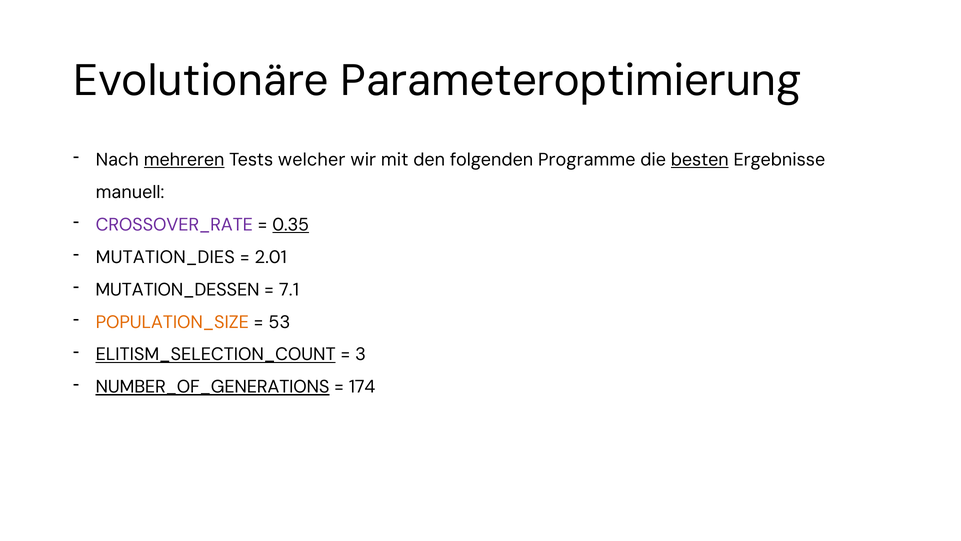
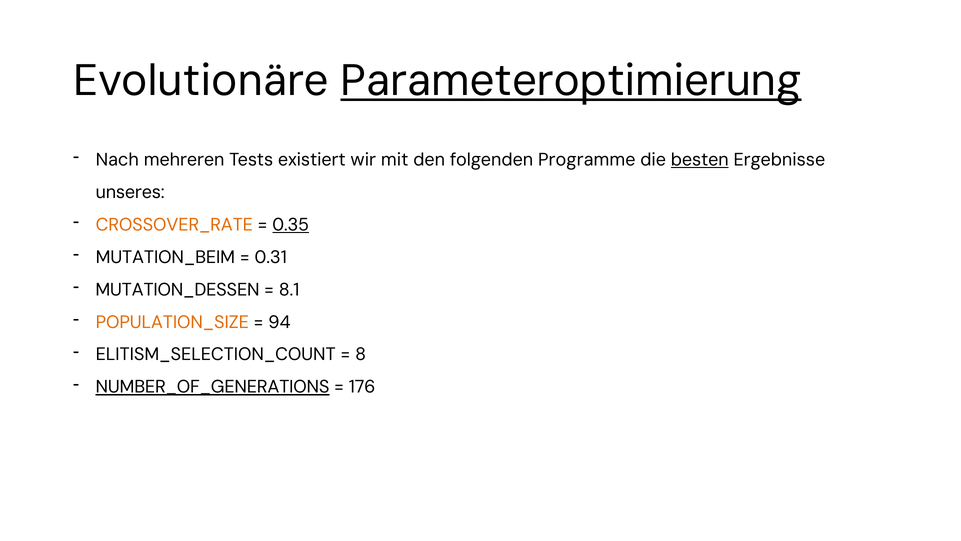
Parameteroptimierung underline: none -> present (571, 81)
mehreren underline: present -> none (184, 160)
welcher: welcher -> existiert (312, 160)
manuell: manuell -> unseres (130, 192)
CROSSOVER_RATE colour: purple -> orange (174, 225)
MUTATION_DIES: MUTATION_DIES -> MUTATION_BEIM (165, 257)
2.01: 2.01 -> 0.31 (271, 257)
7.1: 7.1 -> 8.1 (289, 289)
53: 53 -> 94 (280, 322)
ELITISM_SELECTION_COUNT underline: present -> none (216, 354)
3: 3 -> 8 (361, 354)
174: 174 -> 176 (362, 387)
